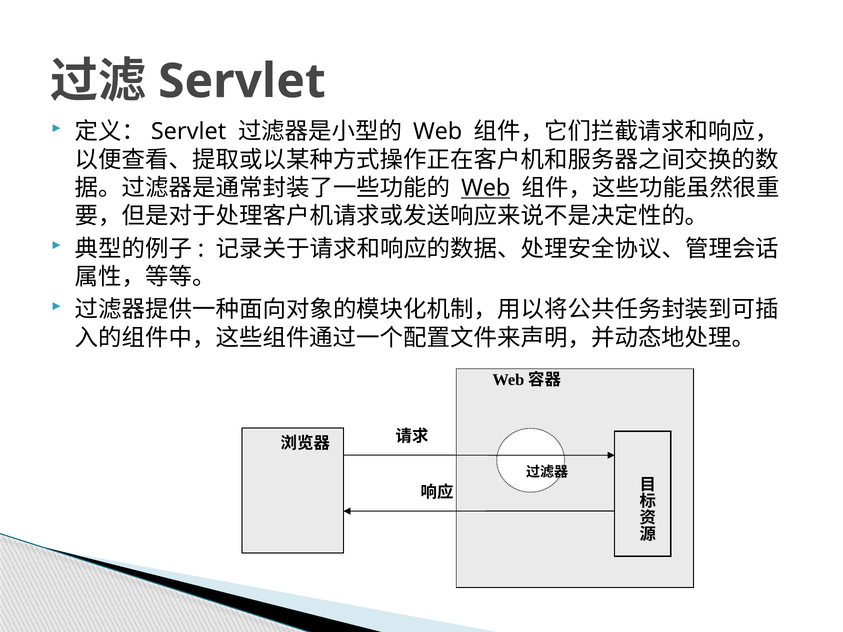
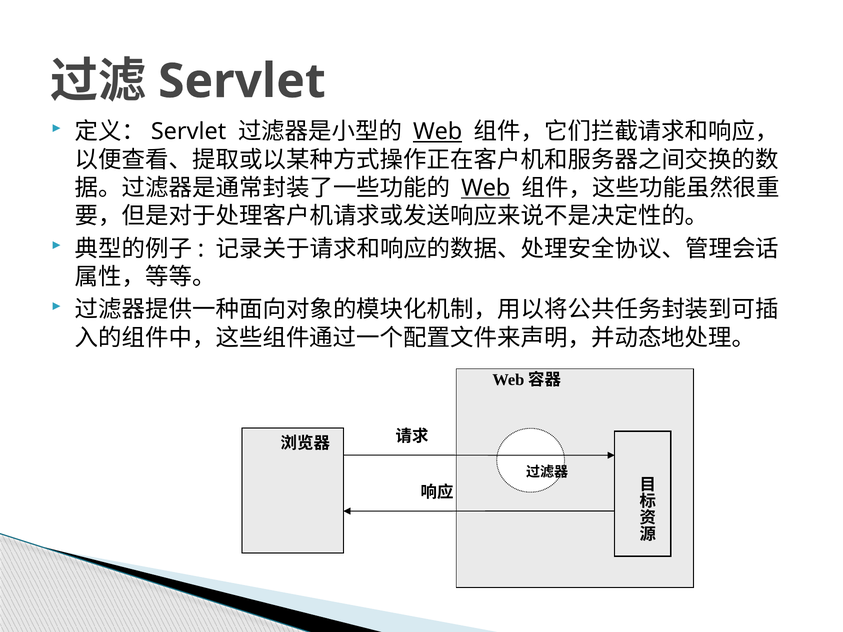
Web underline: none -> present (438, 132)
